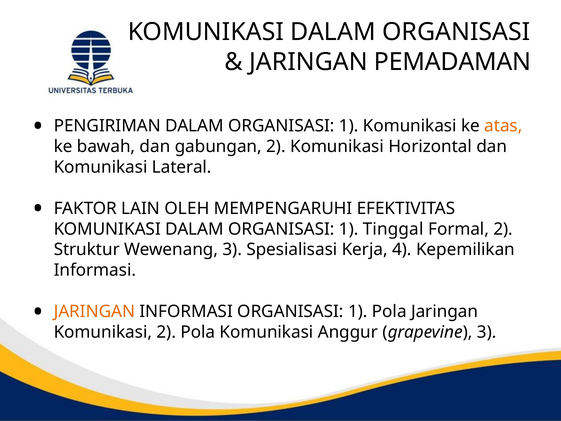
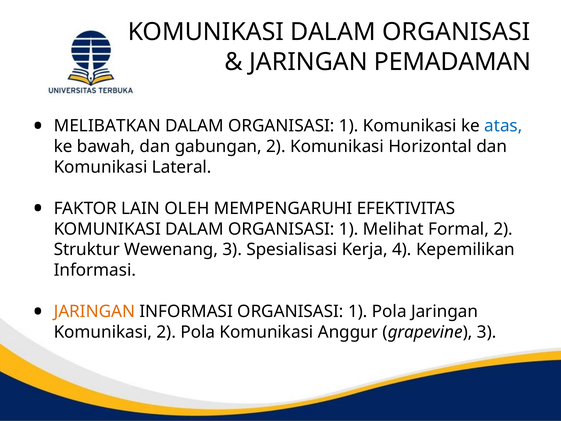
PENGIRIMAN: PENGIRIMAN -> MELIBATKAN (107, 126)
atas colour: orange -> blue (503, 126)
Tinggal: Tinggal -> Melihat (393, 229)
